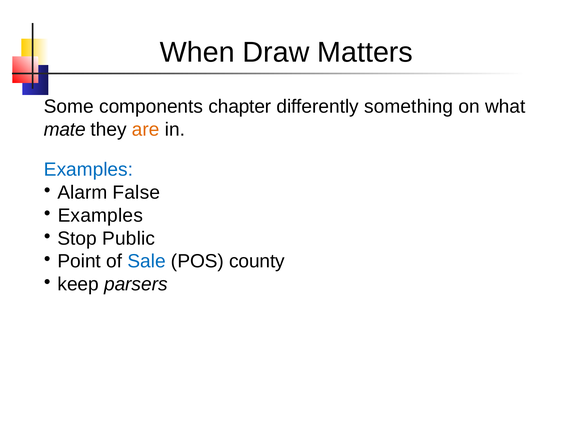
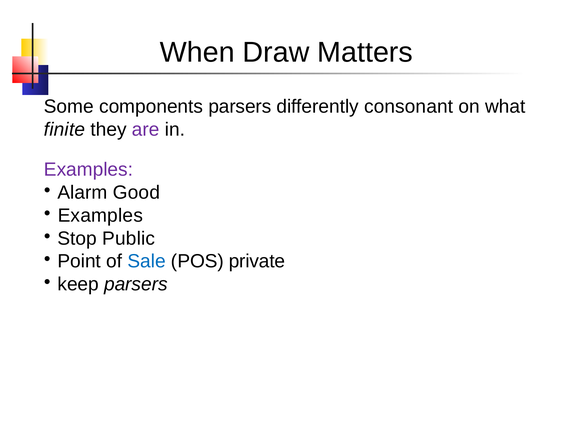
components chapter: chapter -> parsers (240, 106)
something: something -> consonant (409, 106)
mate: mate -> finite (65, 129)
are colour: orange -> purple (146, 129)
Examples colour: blue -> purple (89, 169)
False: False -> Good (136, 192)
county: county -> private (257, 261)
